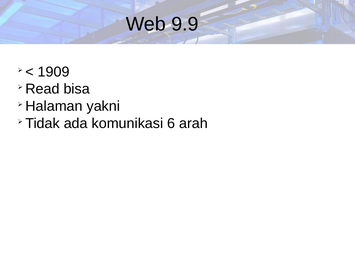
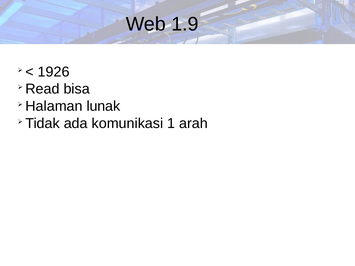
9.9: 9.9 -> 1.9 (185, 24)
1909: 1909 -> 1926 (54, 72)
yakni: yakni -> lunak (103, 106)
6: 6 -> 1 (171, 123)
